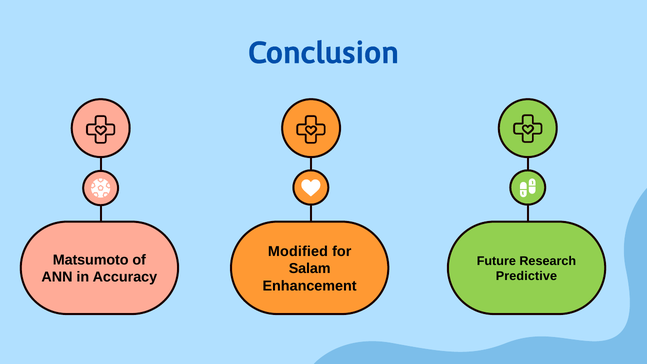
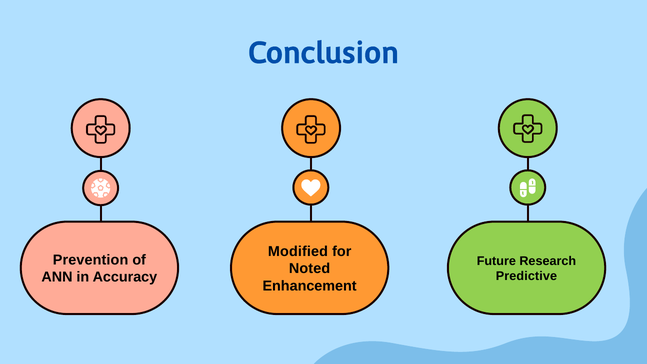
Matsumoto: Matsumoto -> Prevention (91, 260)
Salam: Salam -> Noted (310, 268)
